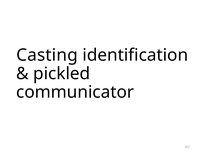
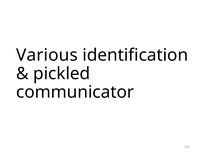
Casting: Casting -> Various (47, 55)
